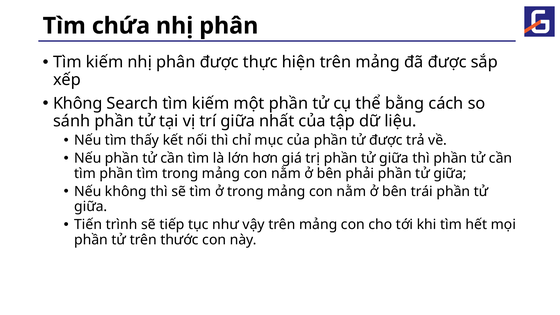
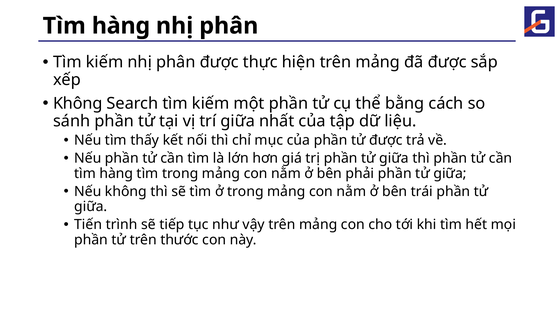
chứa: chứa -> hàng (121, 26)
phần: phần -> hàng (116, 173)
